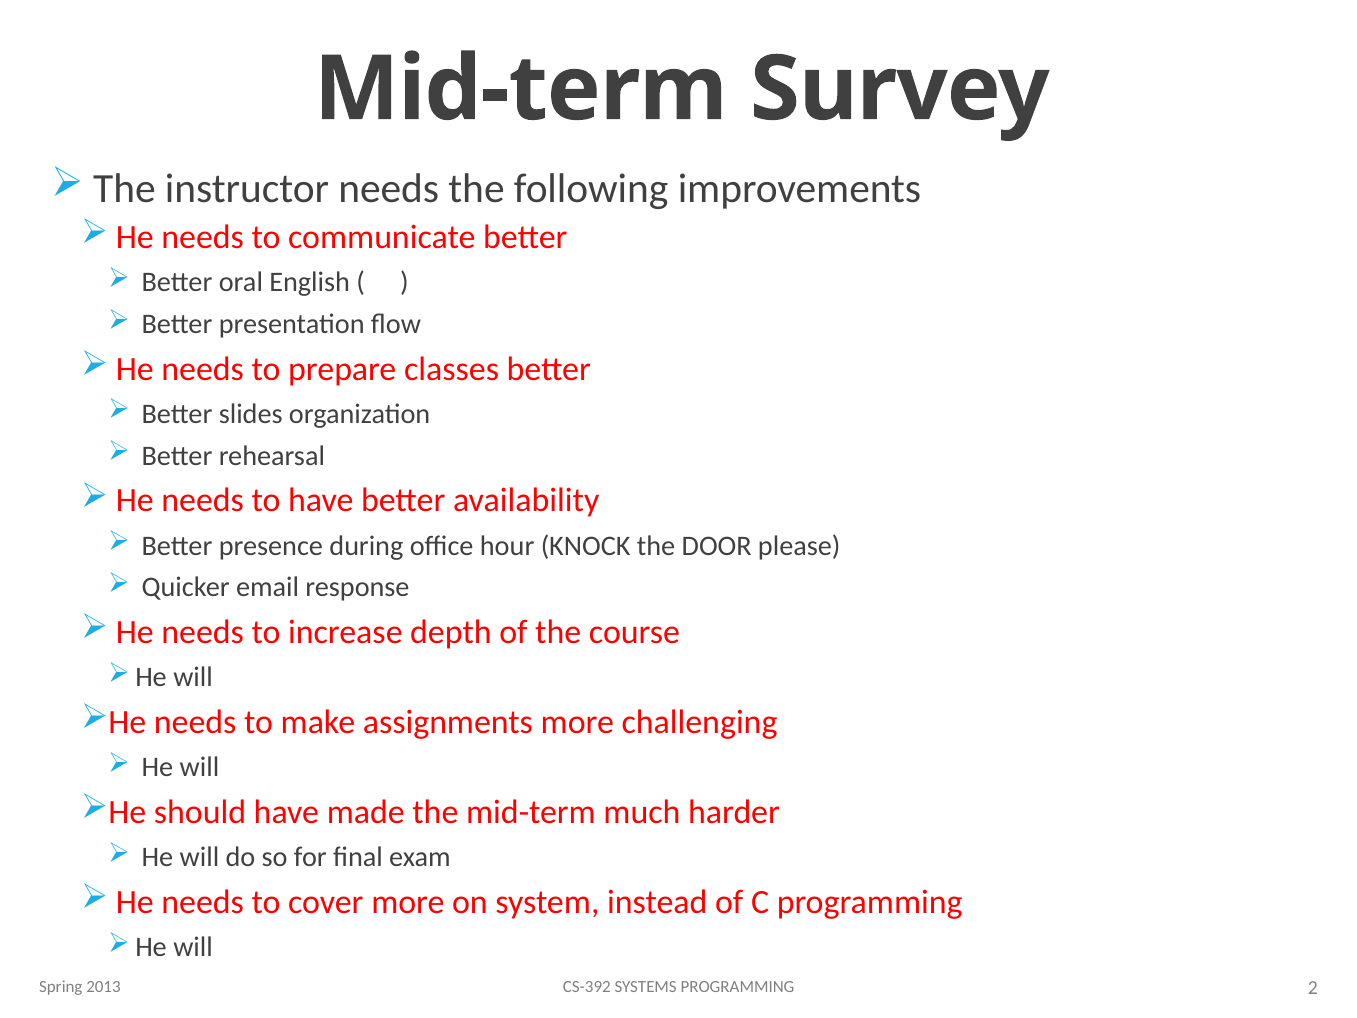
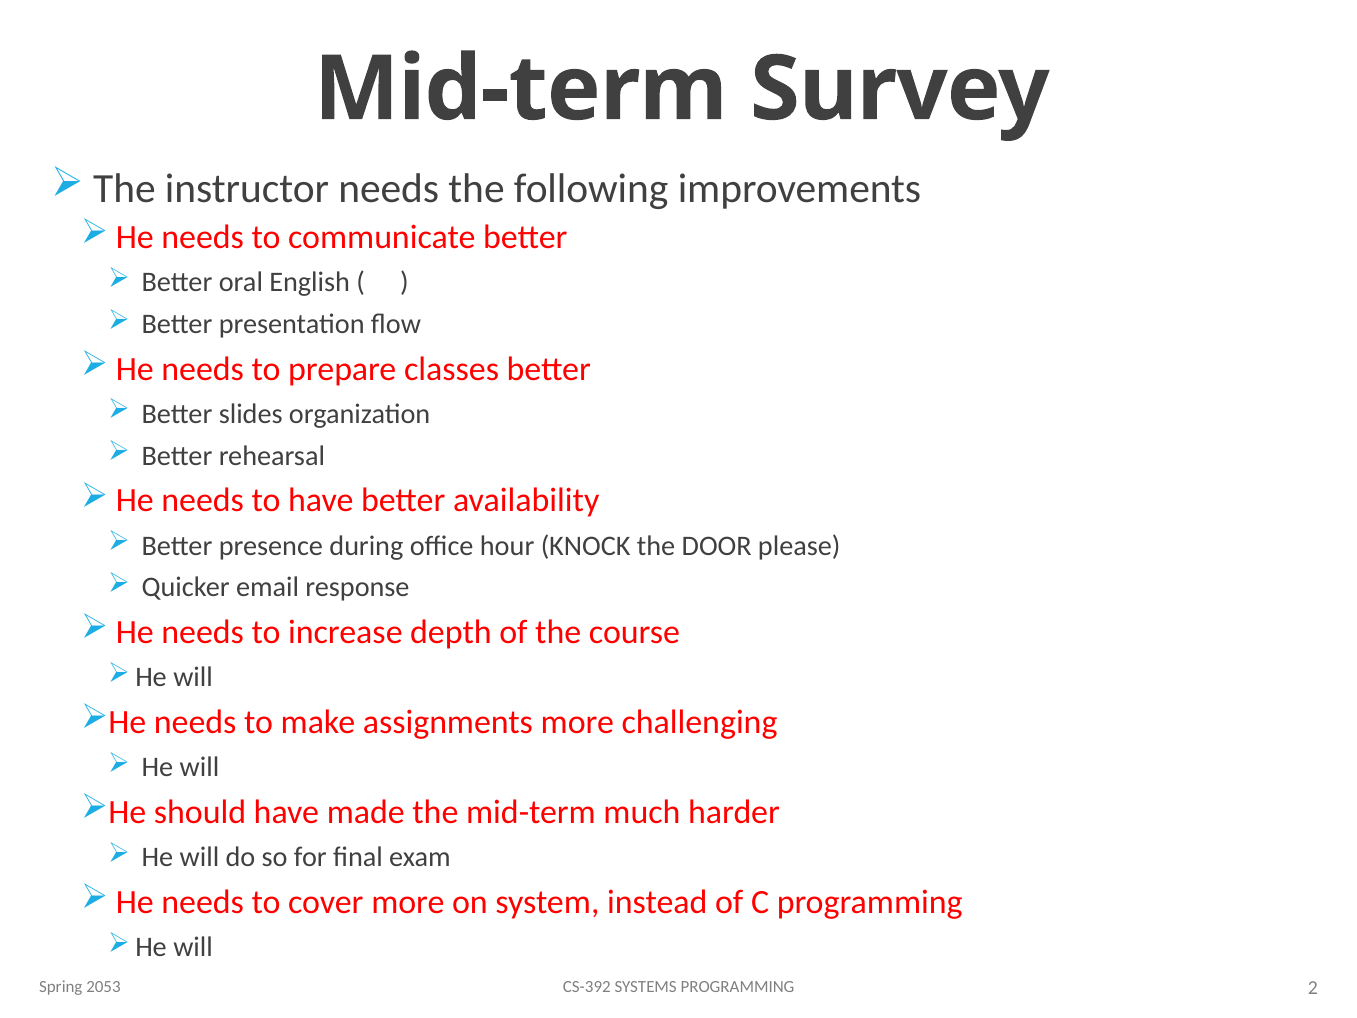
2013: 2013 -> 2053 (103, 987)
